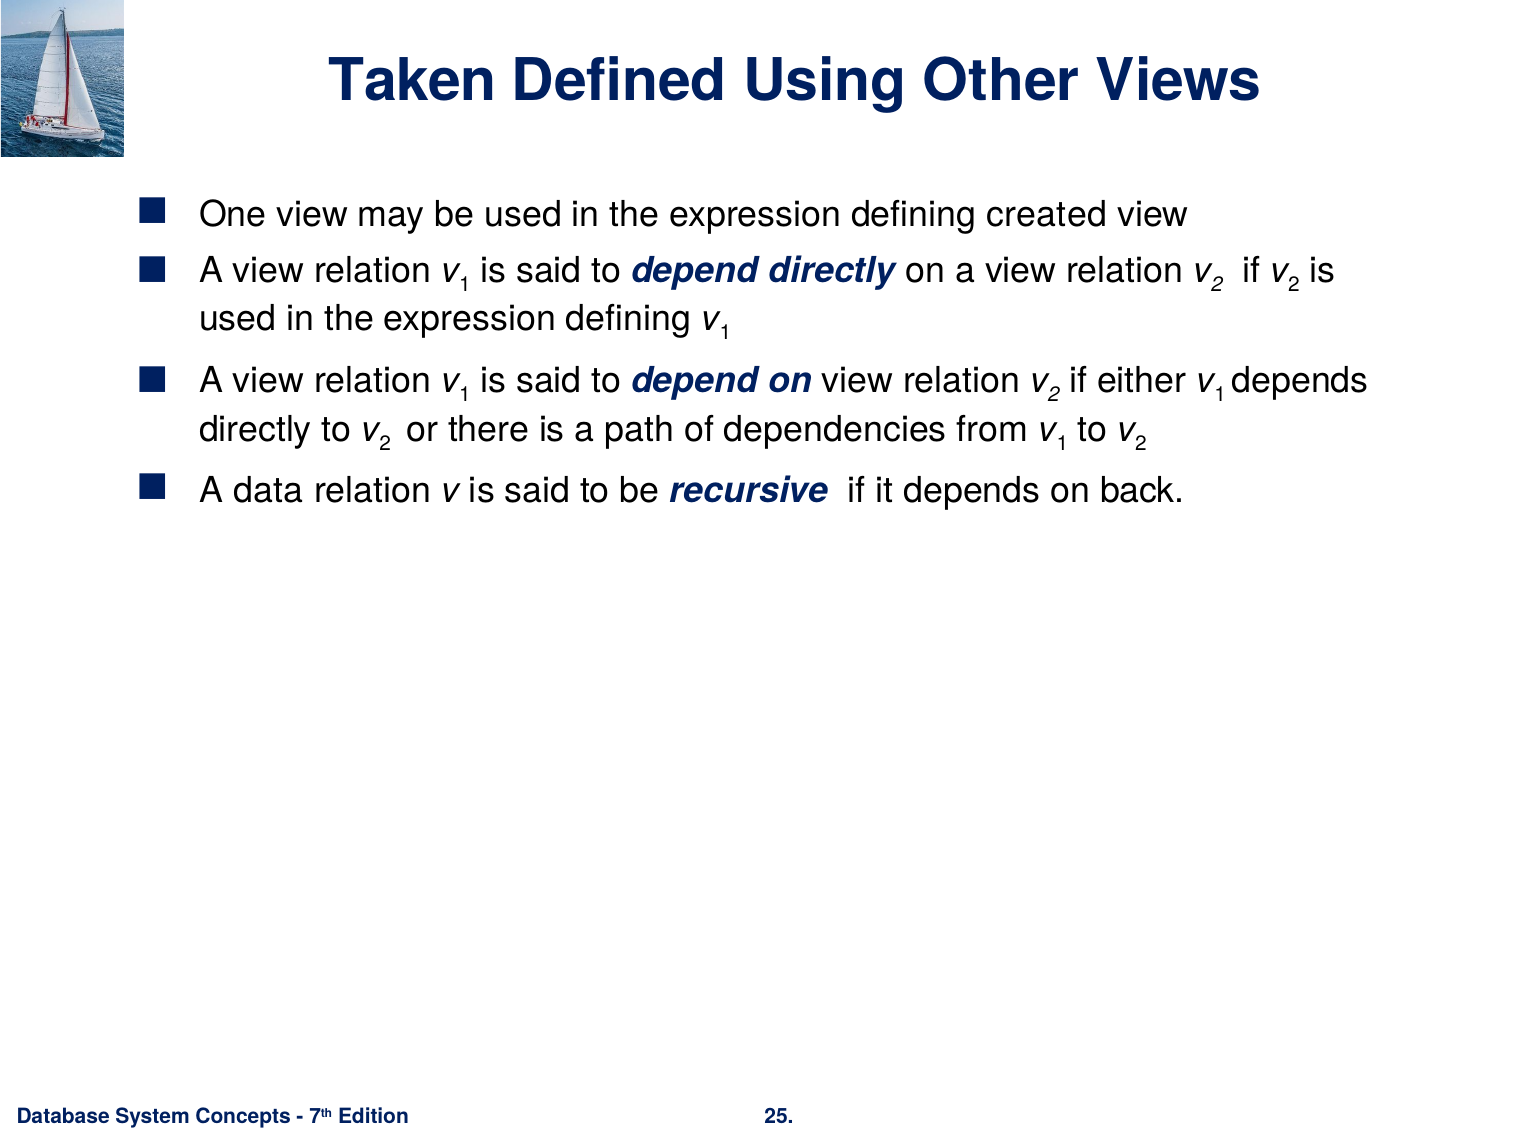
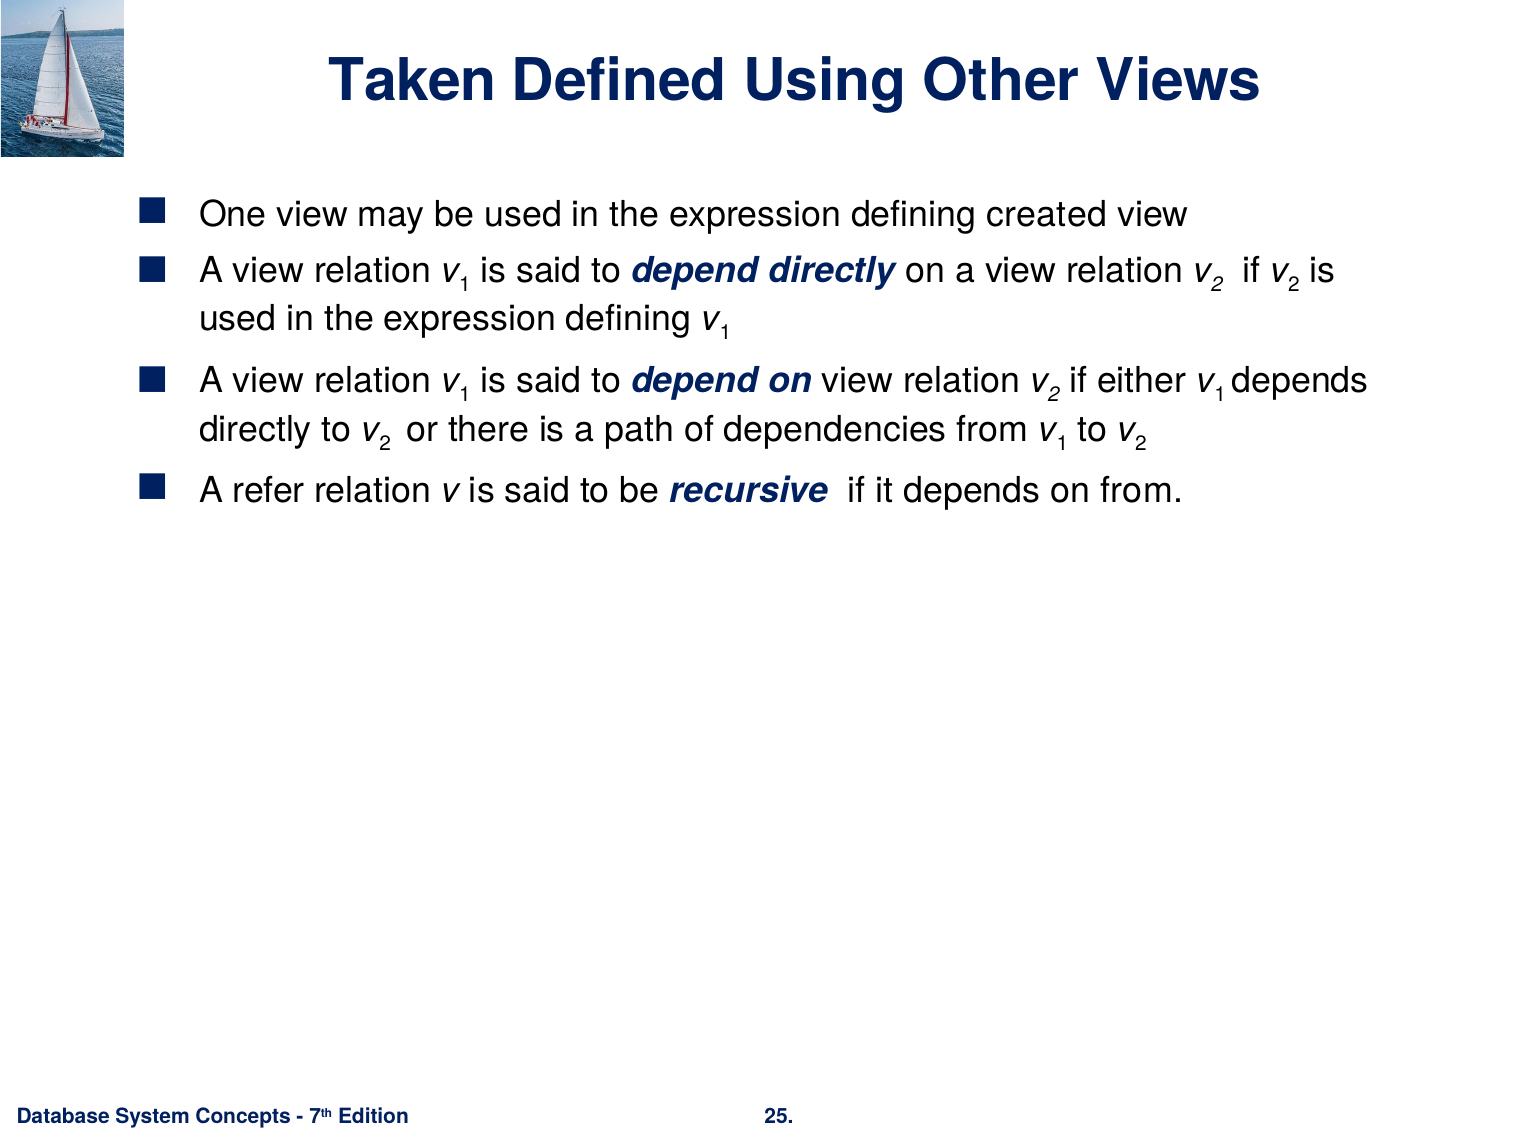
data: data -> refer (269, 491)
on back: back -> from (1142, 491)
